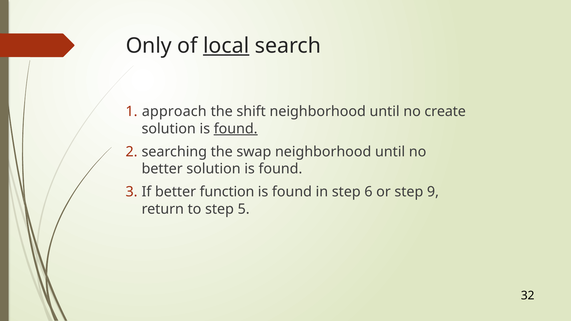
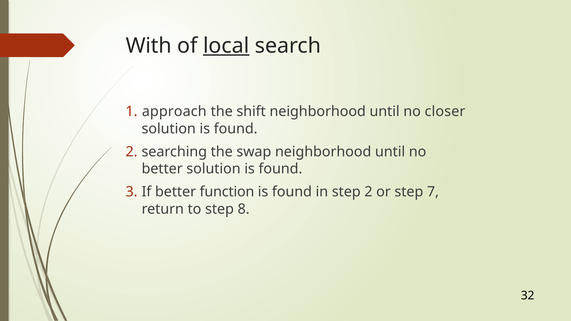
Only: Only -> With (149, 46)
create: create -> closer (445, 112)
found underline: present -> none (236, 129)
step 6: 6 -> 2 (368, 192)
9: 9 -> 7 (433, 192)
5: 5 -> 8 (244, 209)
